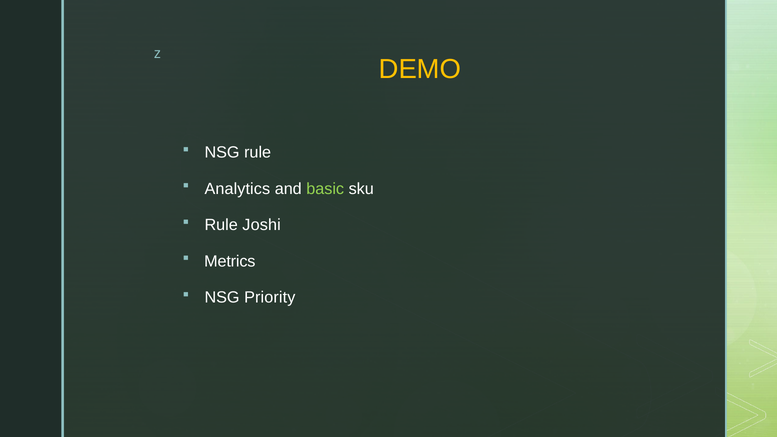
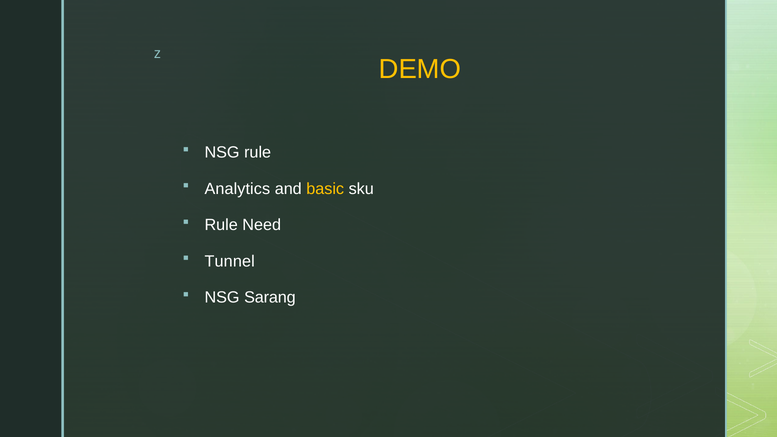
basic colour: light green -> yellow (325, 189)
Joshi: Joshi -> Need (262, 225)
Metrics: Metrics -> Tunnel (230, 261)
Priority: Priority -> Sarang (270, 297)
